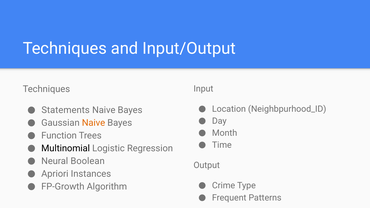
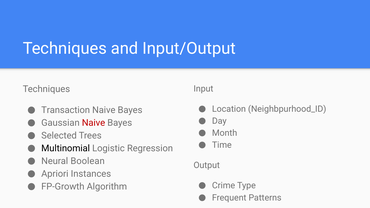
Statements: Statements -> Transaction (66, 110)
Naive colour: orange -> red (93, 123)
Function: Function -> Selected (59, 136)
